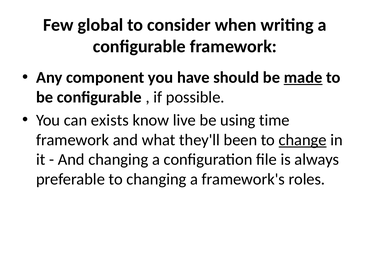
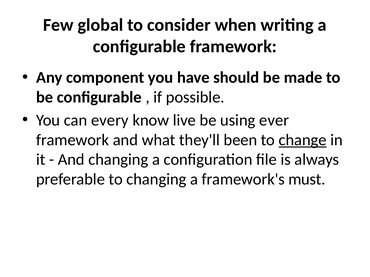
made underline: present -> none (303, 78)
exists: exists -> every (110, 120)
time: time -> ever (274, 120)
roles: roles -> must (307, 180)
